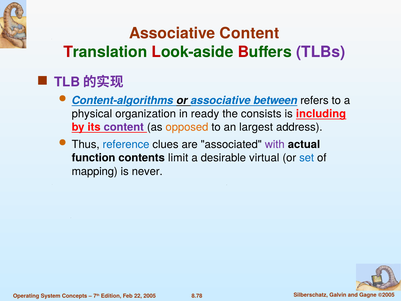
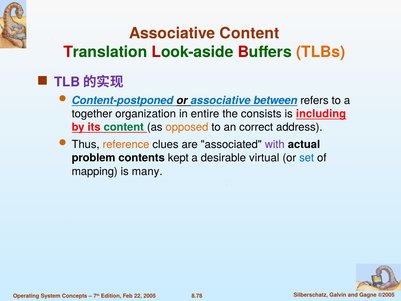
TLBs colour: purple -> orange (321, 52)
Content-algorithms: Content-algorithms -> Content-postponed (122, 100)
physical: physical -> together (92, 114)
ready: ready -> entire (205, 114)
content colour: purple -> green (124, 127)
largest: largest -> correct (256, 127)
reference colour: blue -> orange (126, 144)
function: function -> problem (94, 158)
limit: limit -> kept (178, 158)
never: never -> many (147, 171)
